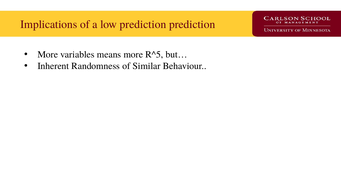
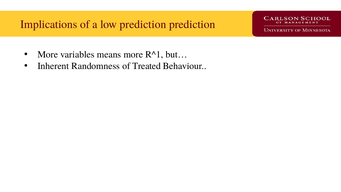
R^5: R^5 -> R^1 (154, 55)
Similar: Similar -> Treated (147, 66)
